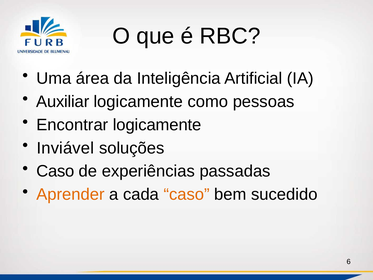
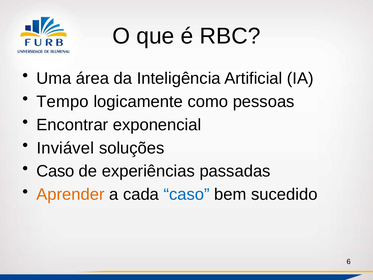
Auxiliar: Auxiliar -> Tempo (63, 101)
Encontrar logicamente: logicamente -> exponencial (157, 125)
caso colour: orange -> blue (187, 194)
